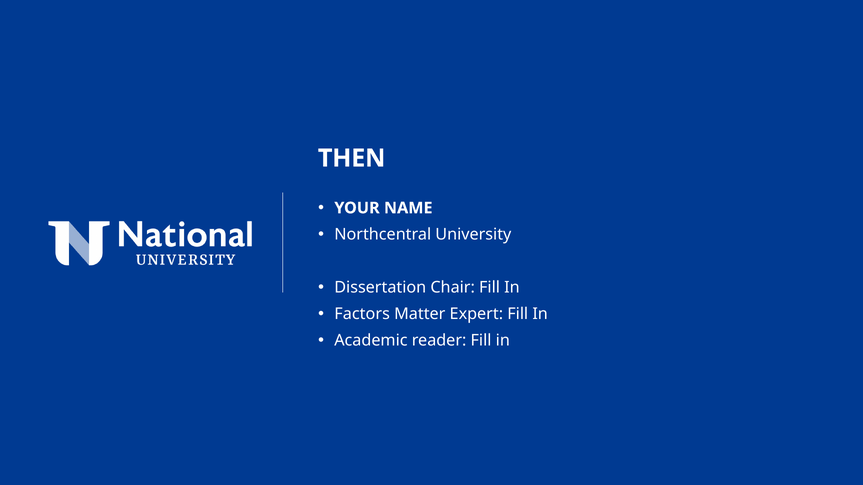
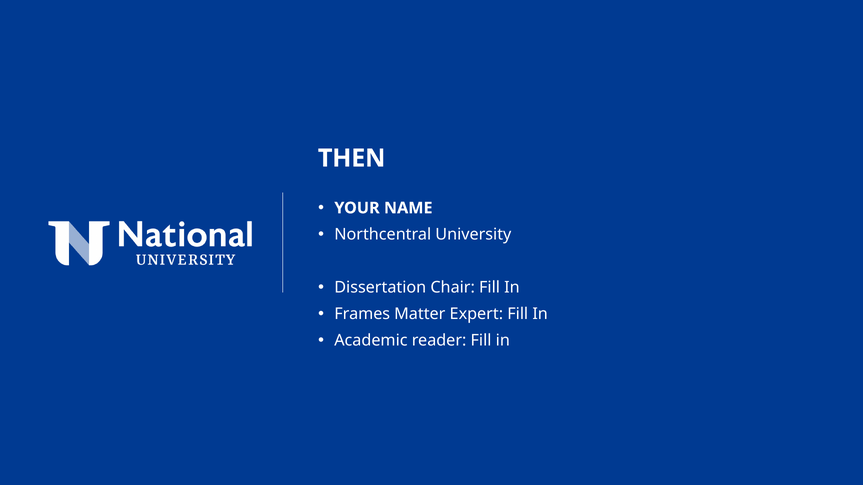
Factors: Factors -> Frames (362, 314)
